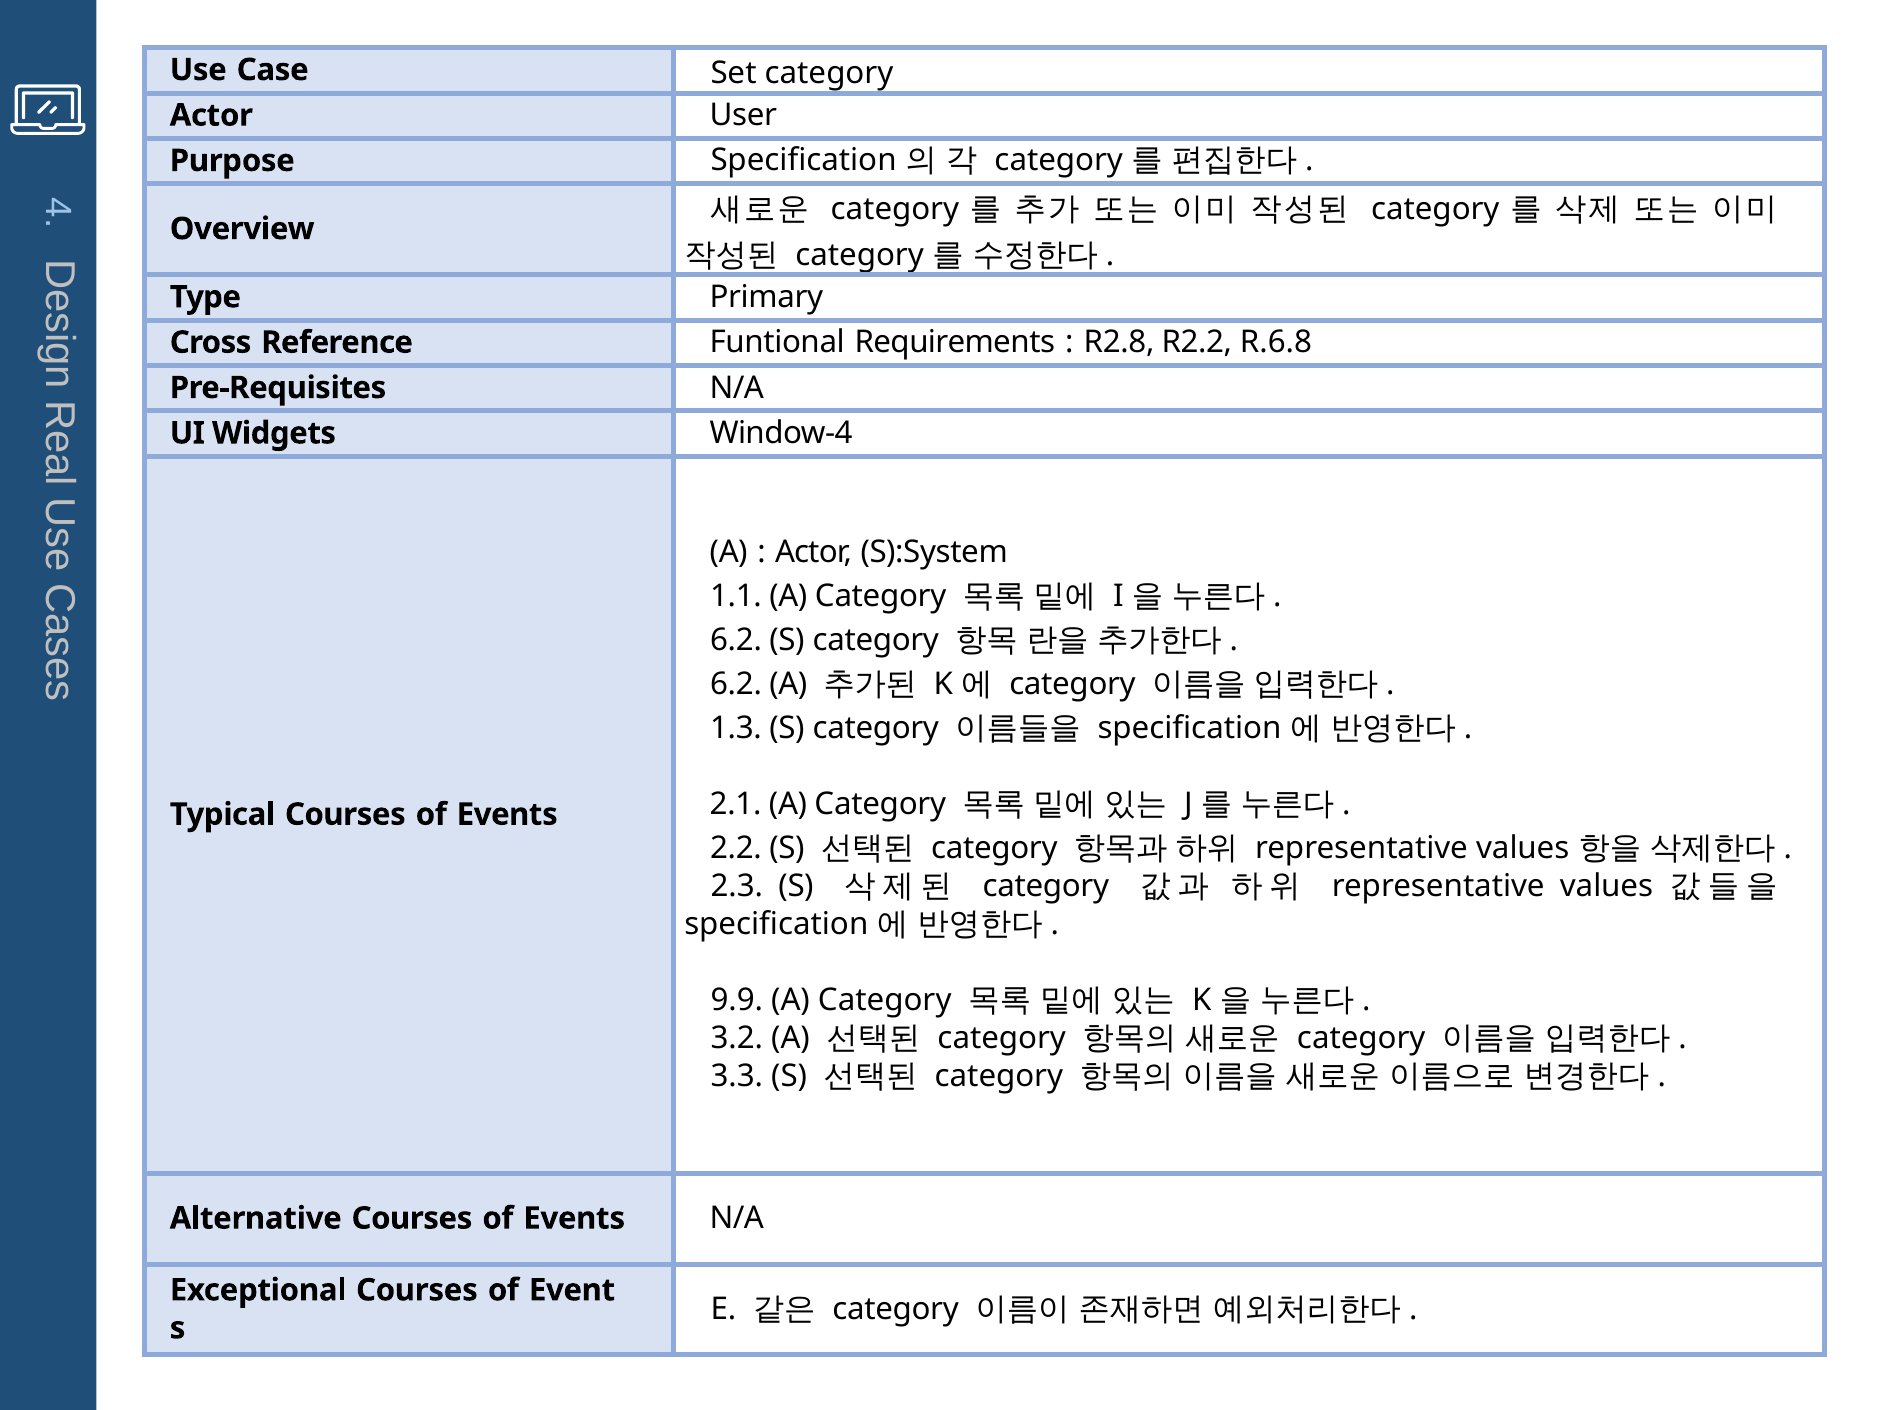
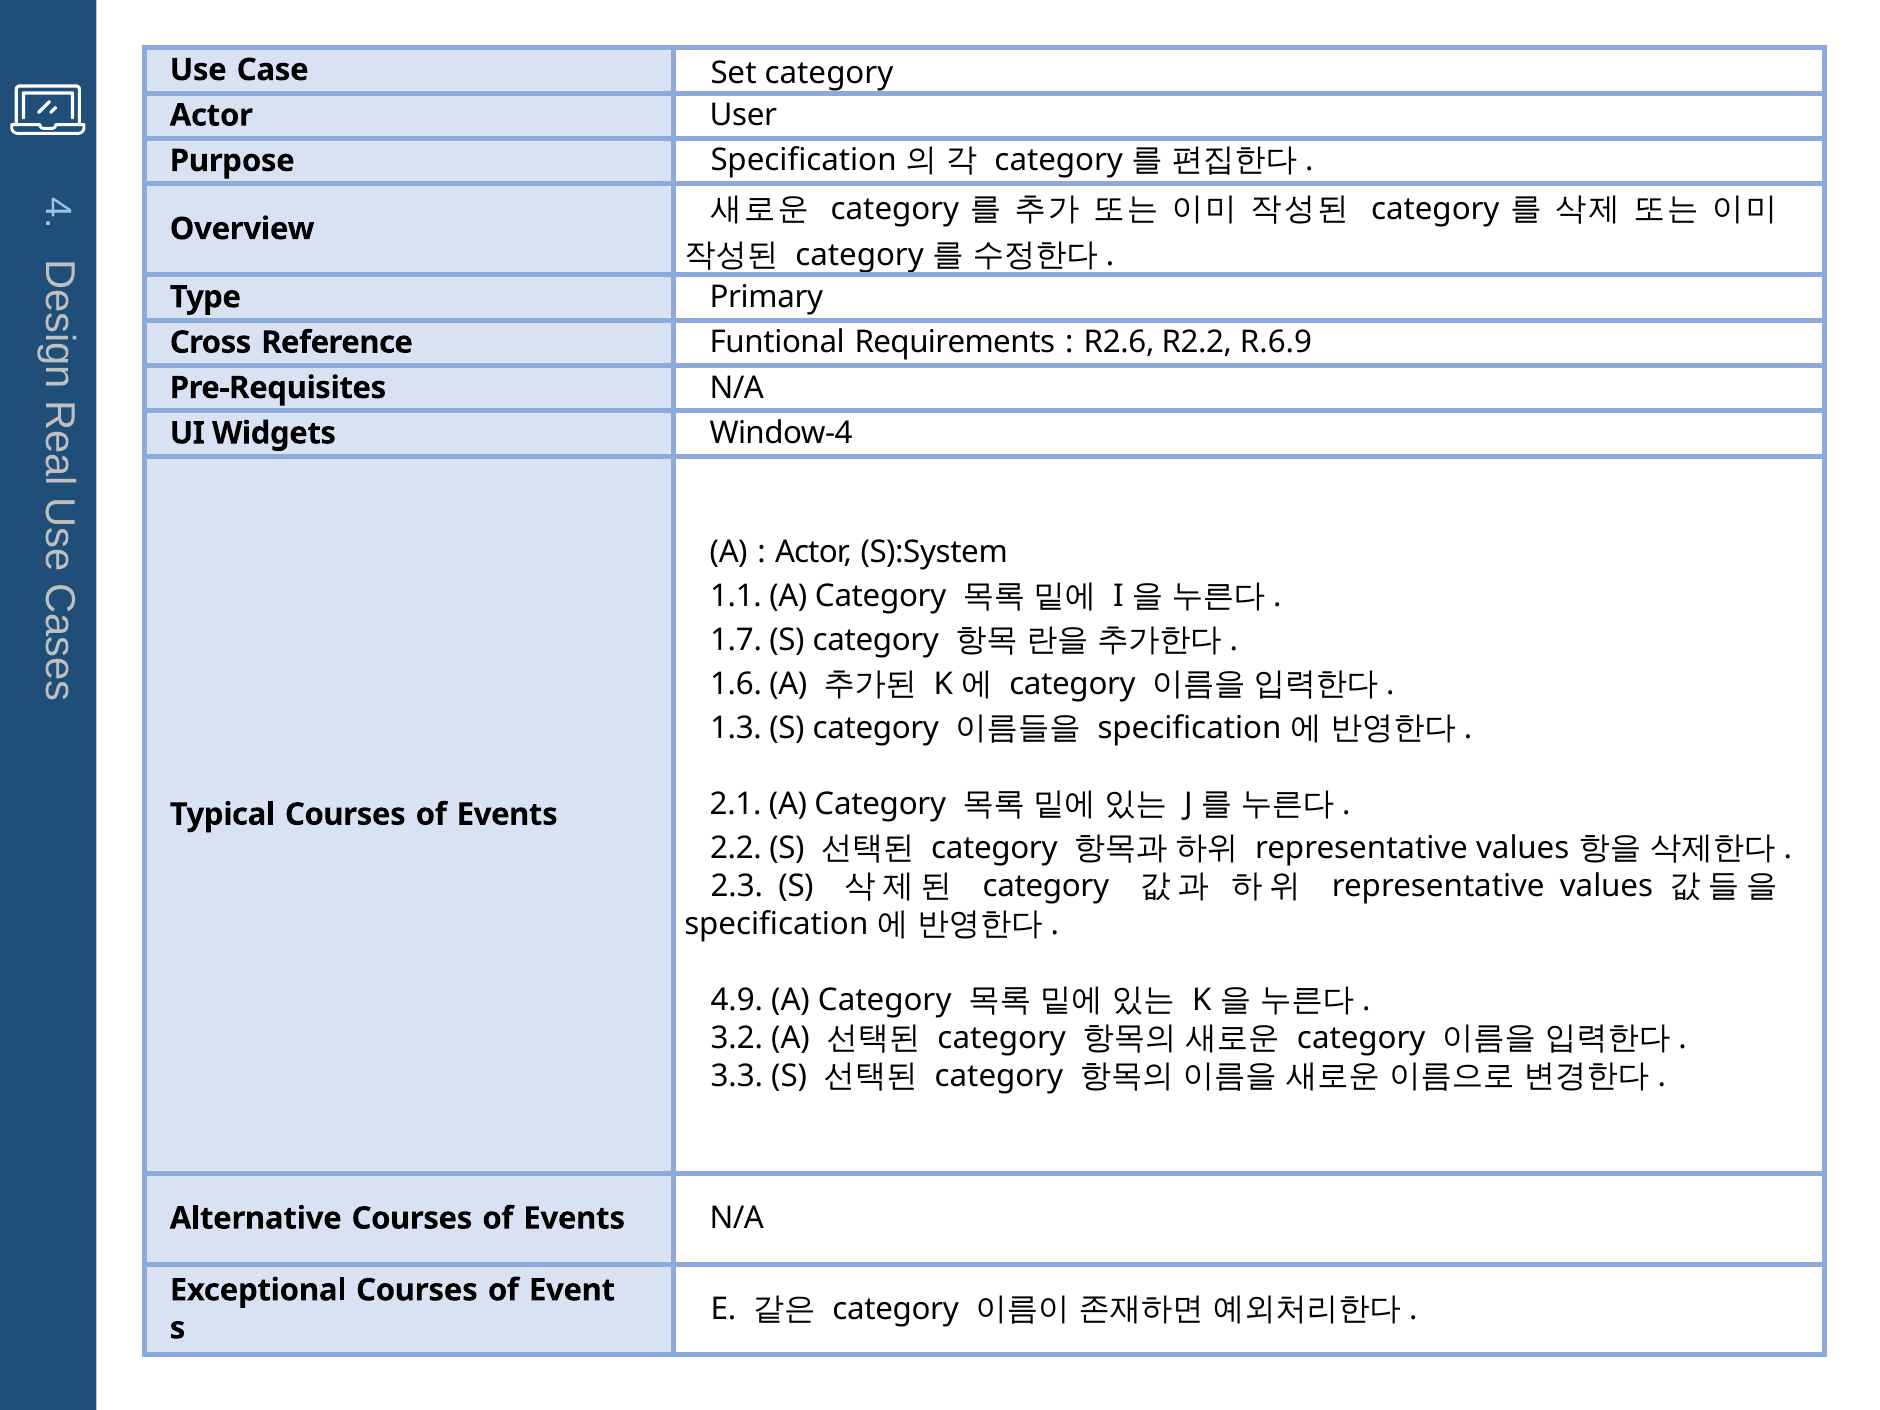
R2.8: R2.8 -> R2.6 (1119, 342)
R.6.8: R.6.8 -> R.6.9 (1276, 342)
6.2: 6.2 -> 1.7 (736, 640)
6.2: 6.2 -> 1.6 (736, 684)
9.9: 9.9 -> 4.9 (737, 1000)
